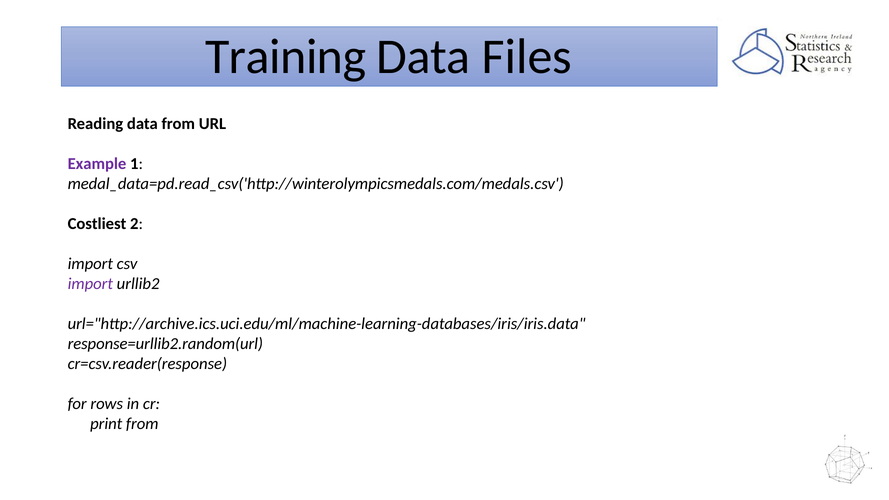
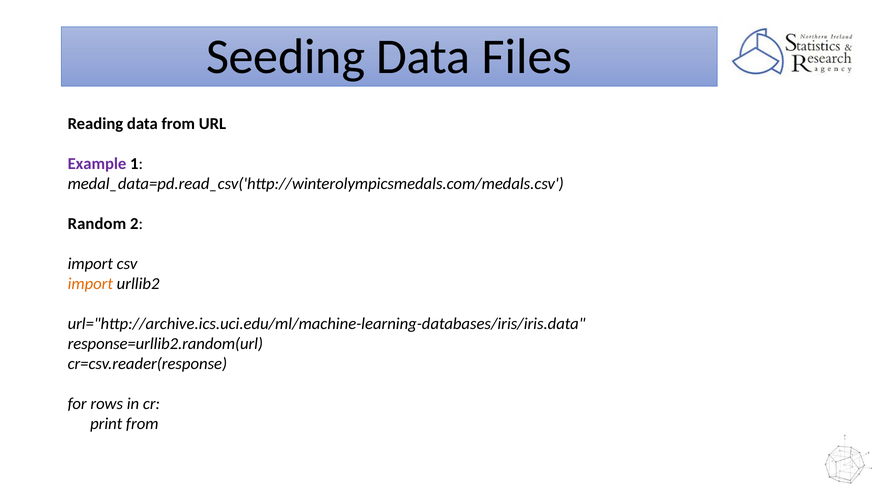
Training: Training -> Seeding (286, 57)
Costliest: Costliest -> Random (97, 224)
import colour: purple -> orange (90, 284)
